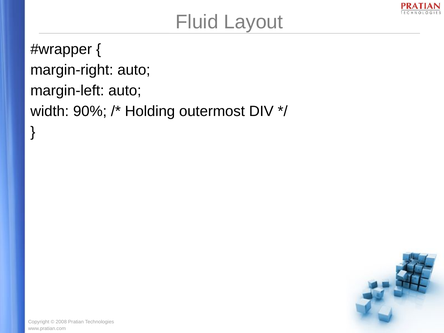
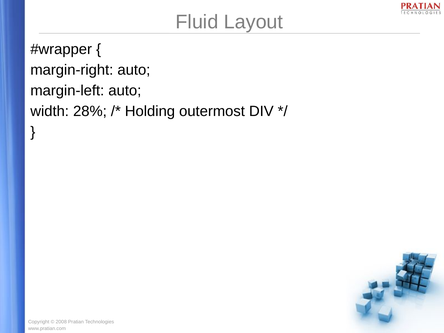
90%: 90% -> 28% (90, 111)
